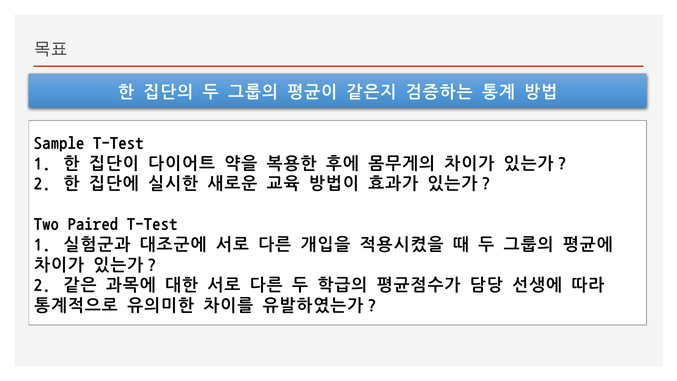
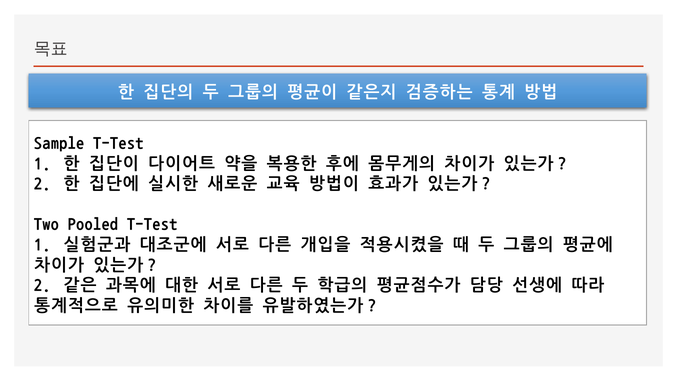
Paired: Paired -> Pooled (93, 224)
